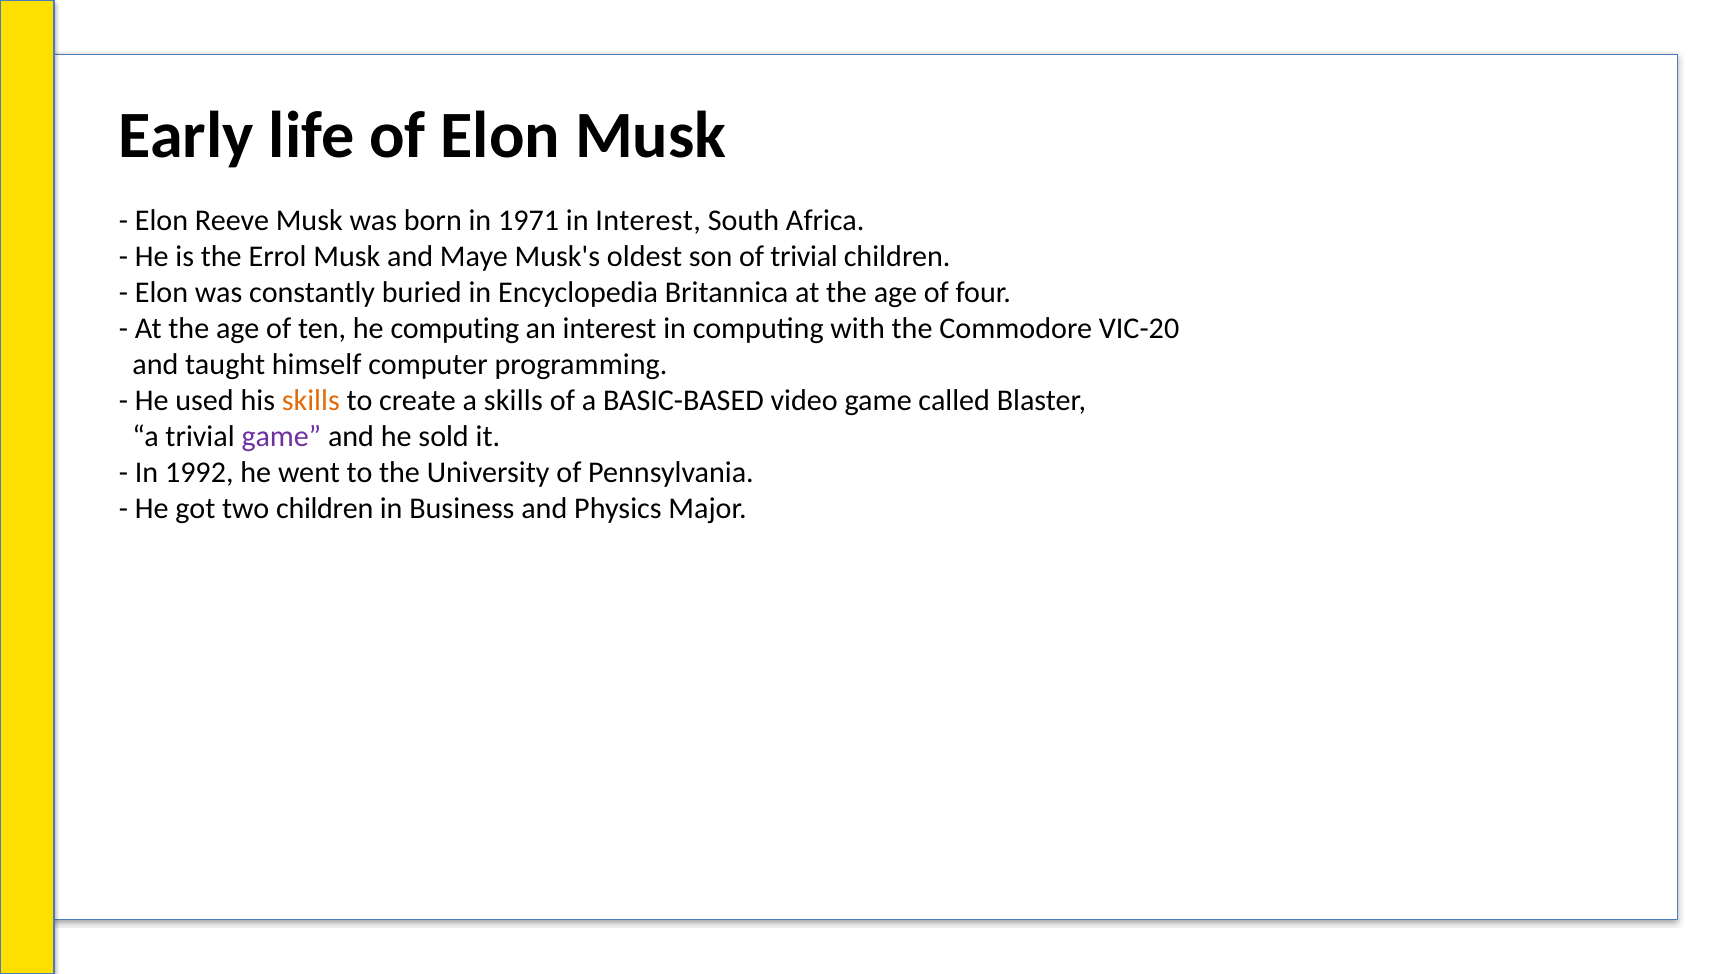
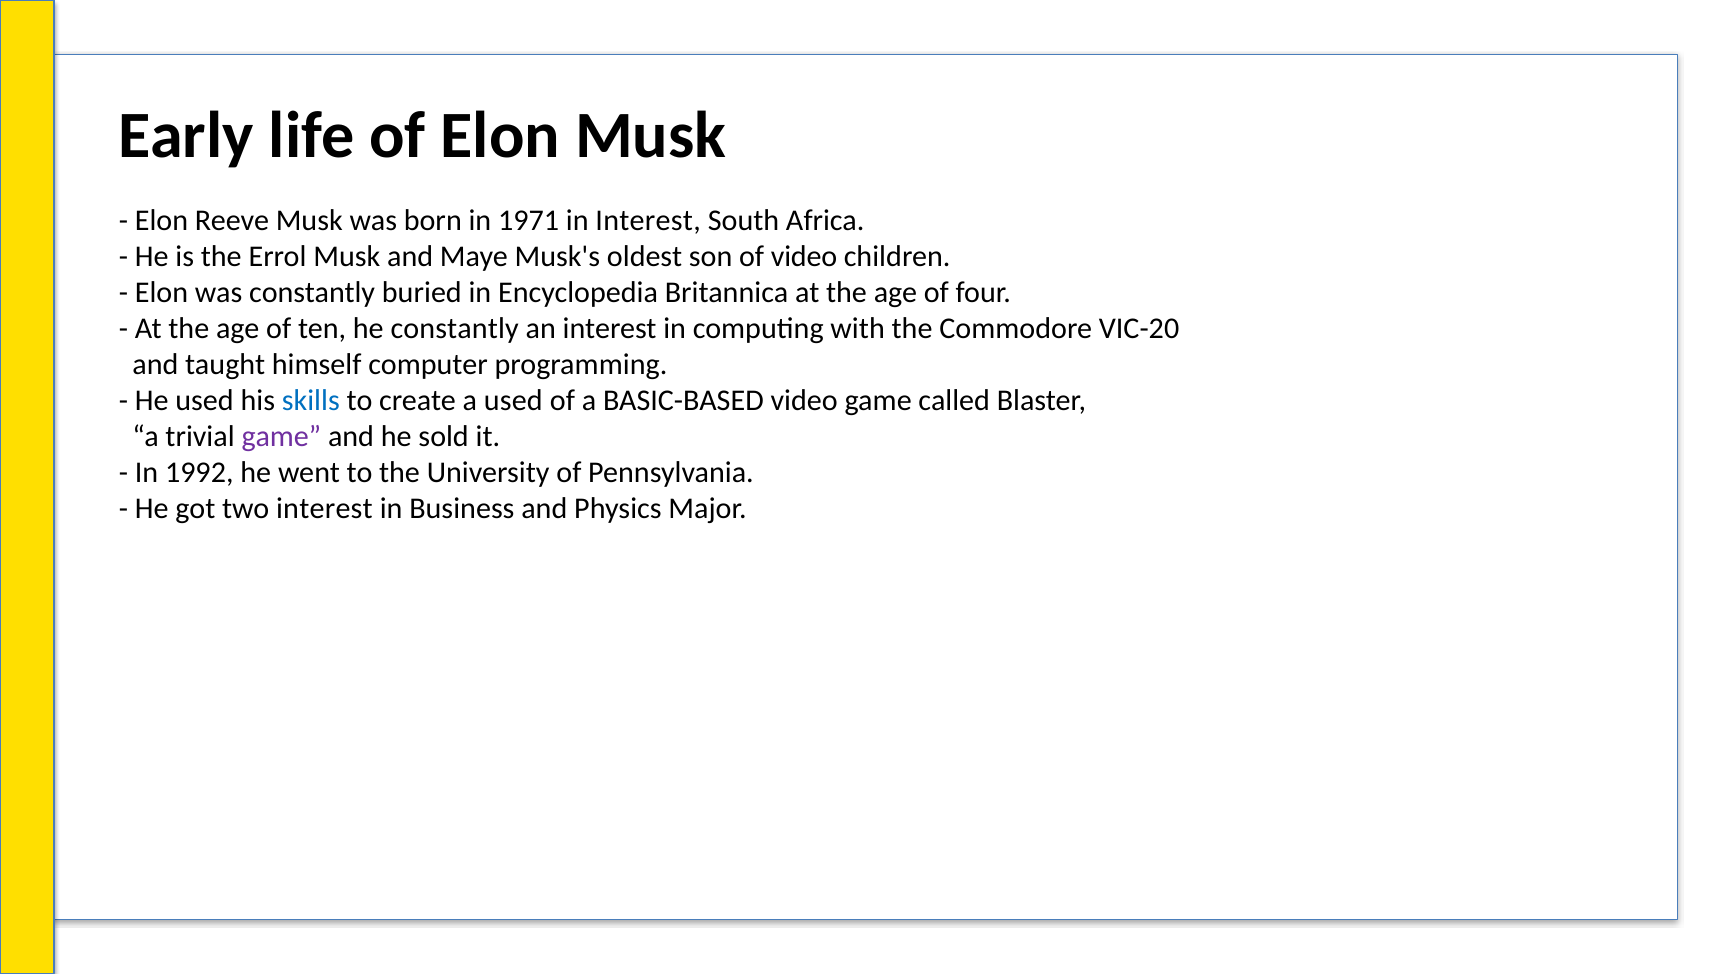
of trivial: trivial -> video (804, 256)
he computing: computing -> constantly (455, 329)
skills colour: orange -> blue (311, 401)
a skills: skills -> used (513, 401)
two children: children -> interest (324, 509)
